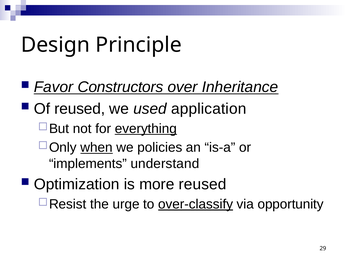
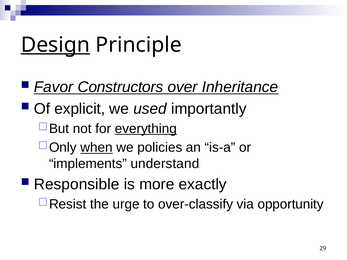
Design underline: none -> present (55, 45)
Of reused: reused -> explicit (80, 109)
application: application -> importantly (209, 109)
Optimization: Optimization -> Responsible (77, 184)
more reused: reused -> exactly (203, 184)
over-classify underline: present -> none (196, 204)
